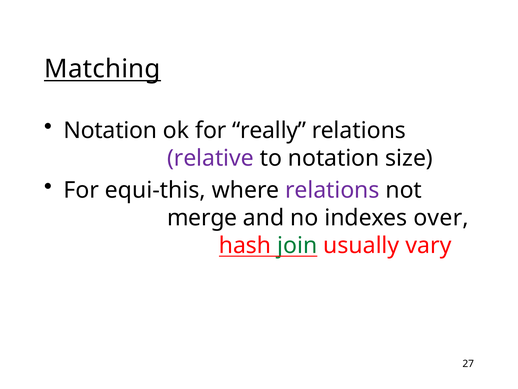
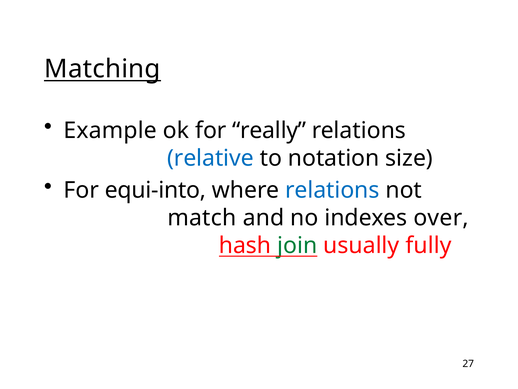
Notation: Notation -> Example (110, 130)
relative colour: purple -> blue (210, 158)
equi-this: equi-this -> equi-into (155, 190)
relations colour: purple -> blue (332, 190)
merge: merge -> match (202, 218)
vary: vary -> fully (429, 245)
